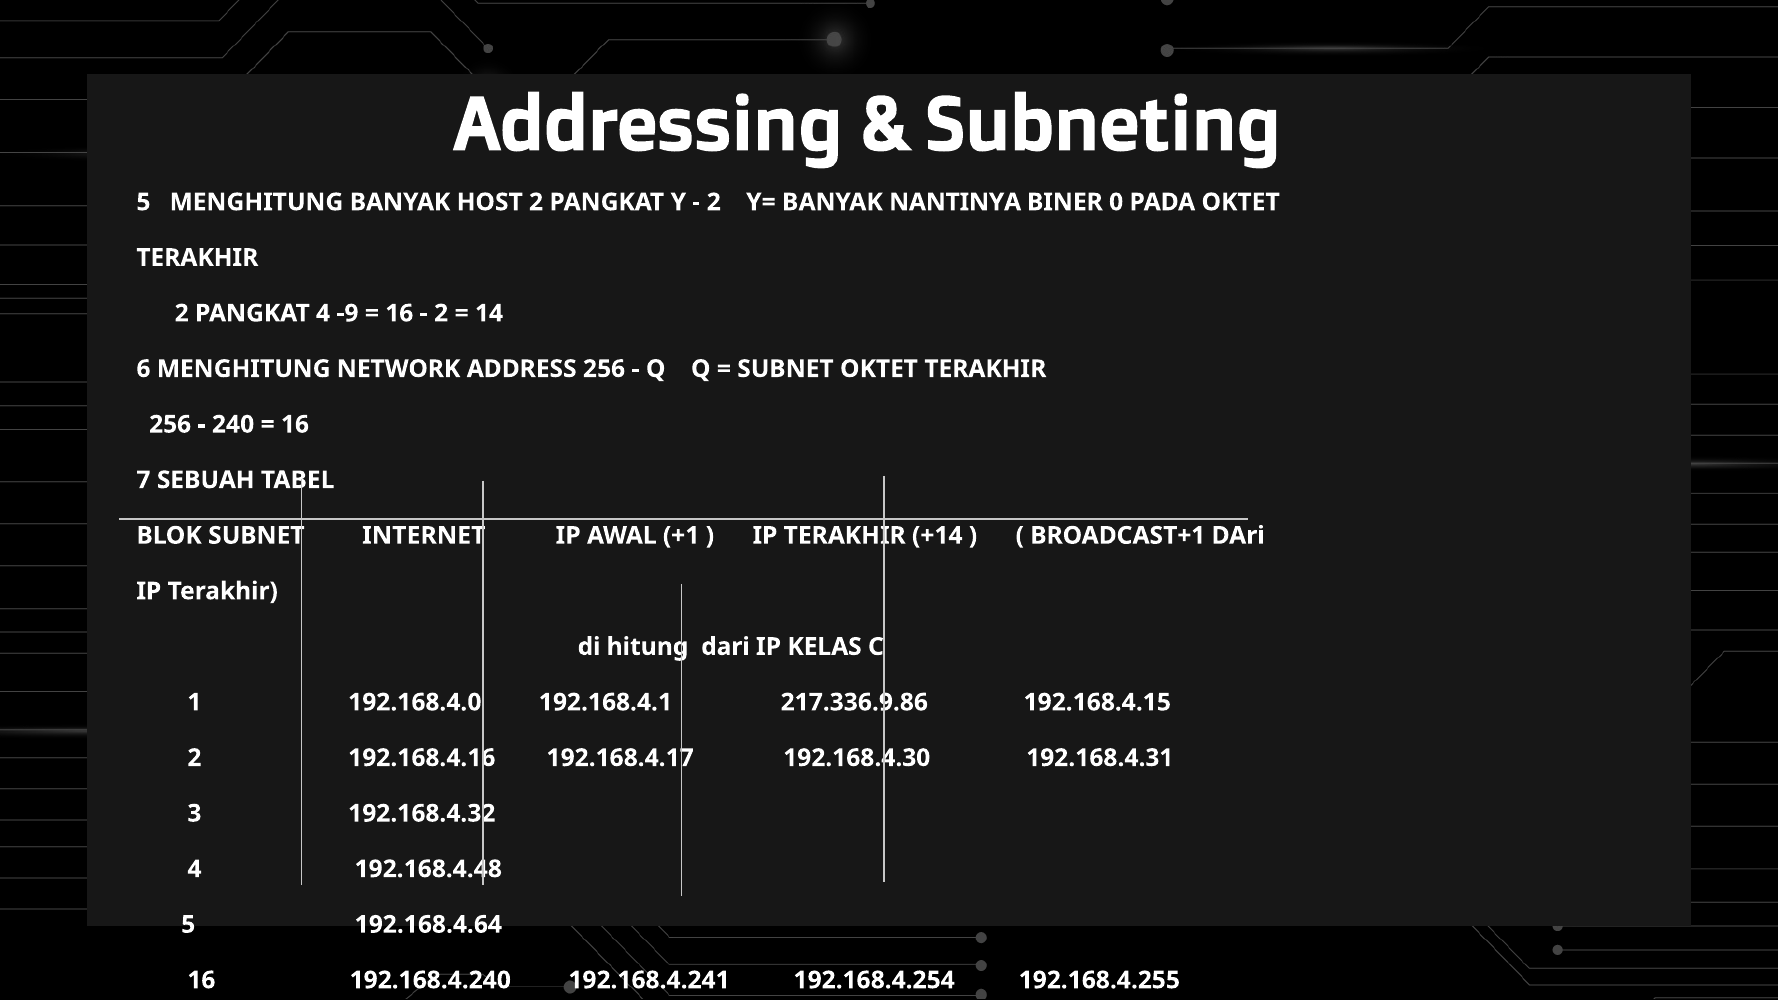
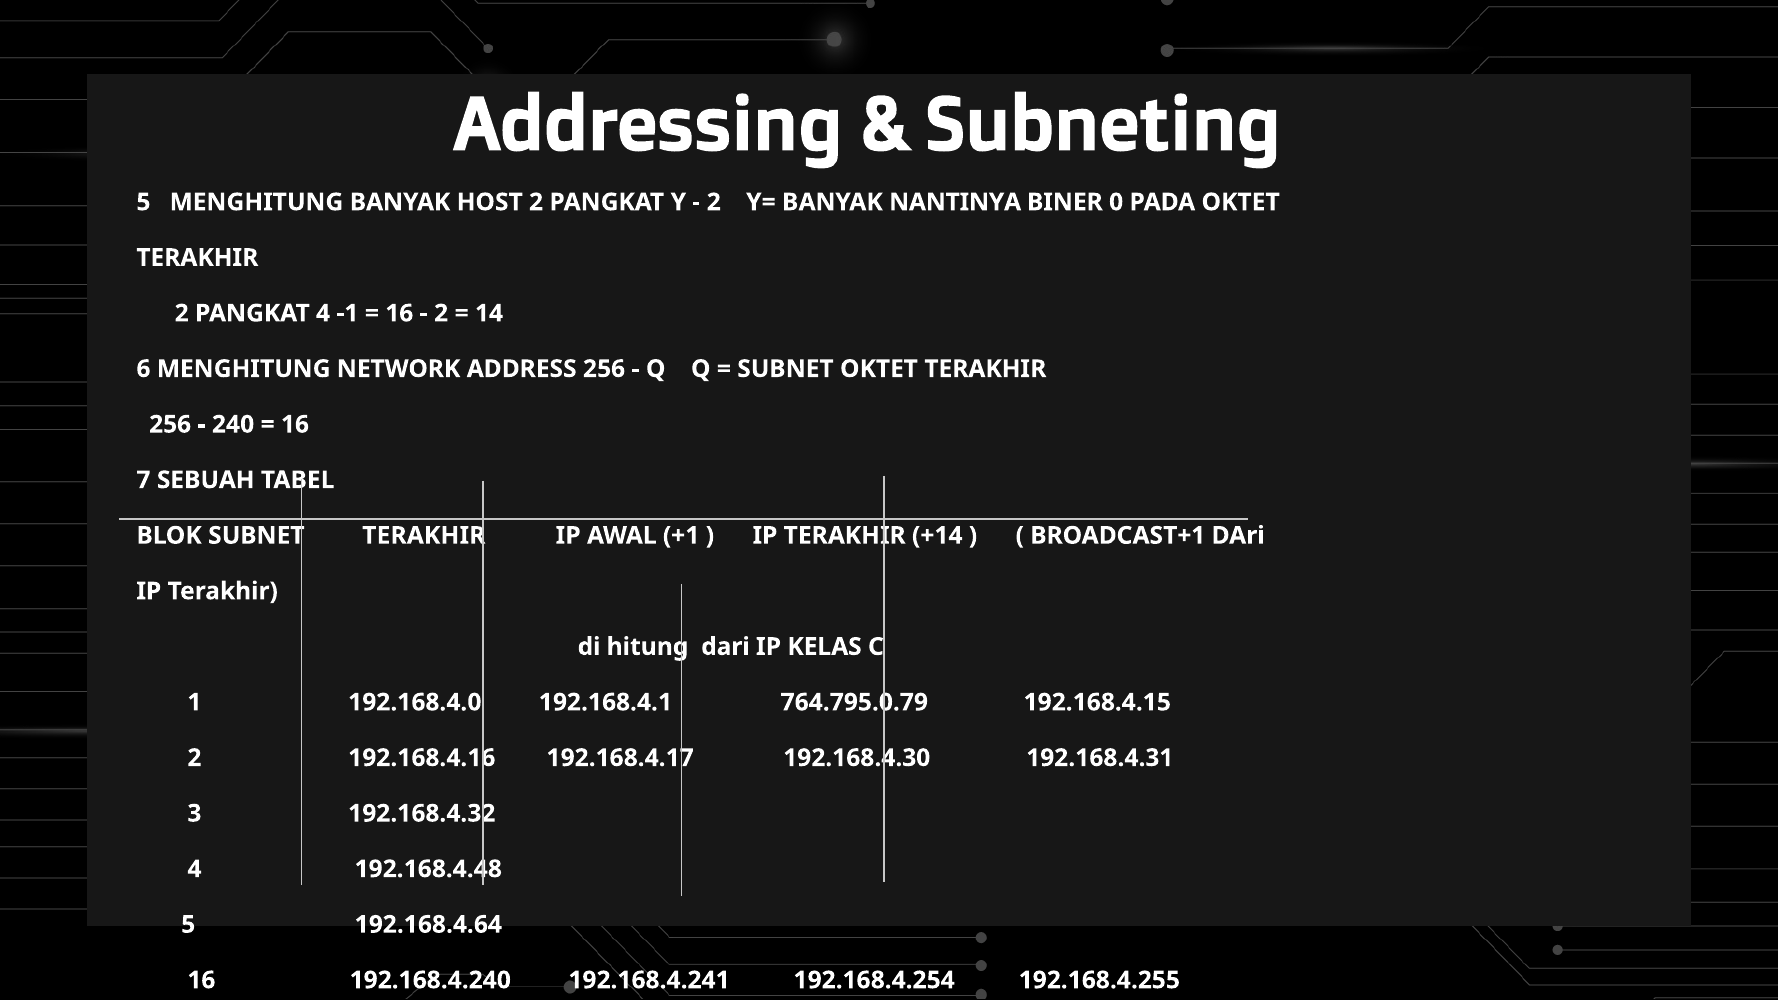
-9: -9 -> -1 (347, 313)
SUBNET INTERNET: INTERNET -> TERAKHIR (424, 536)
217.336.9.86: 217.336.9.86 -> 764.795.0.79 (854, 702)
